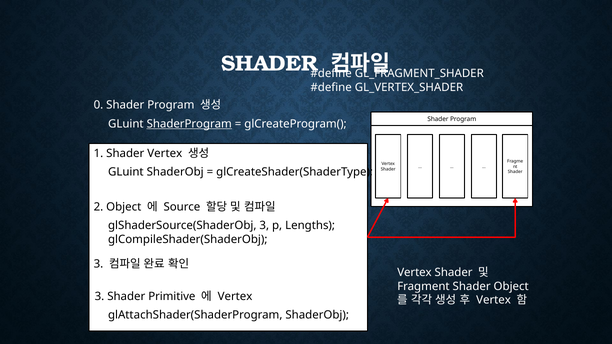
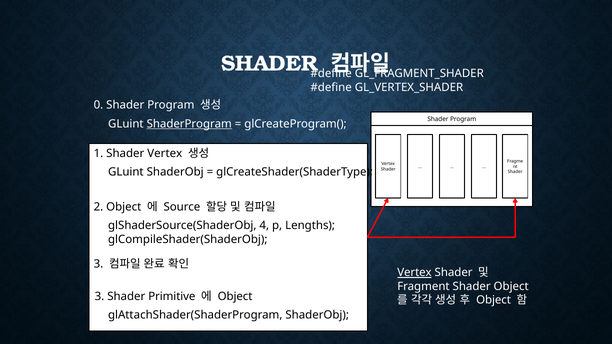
glShaderSource(ShaderObj 3: 3 -> 4 (264, 226)
Vertex underline: none -> present (414, 273)
Vertex: Vertex -> Object (235, 297)
Vertex: Vertex -> Object (494, 300)
